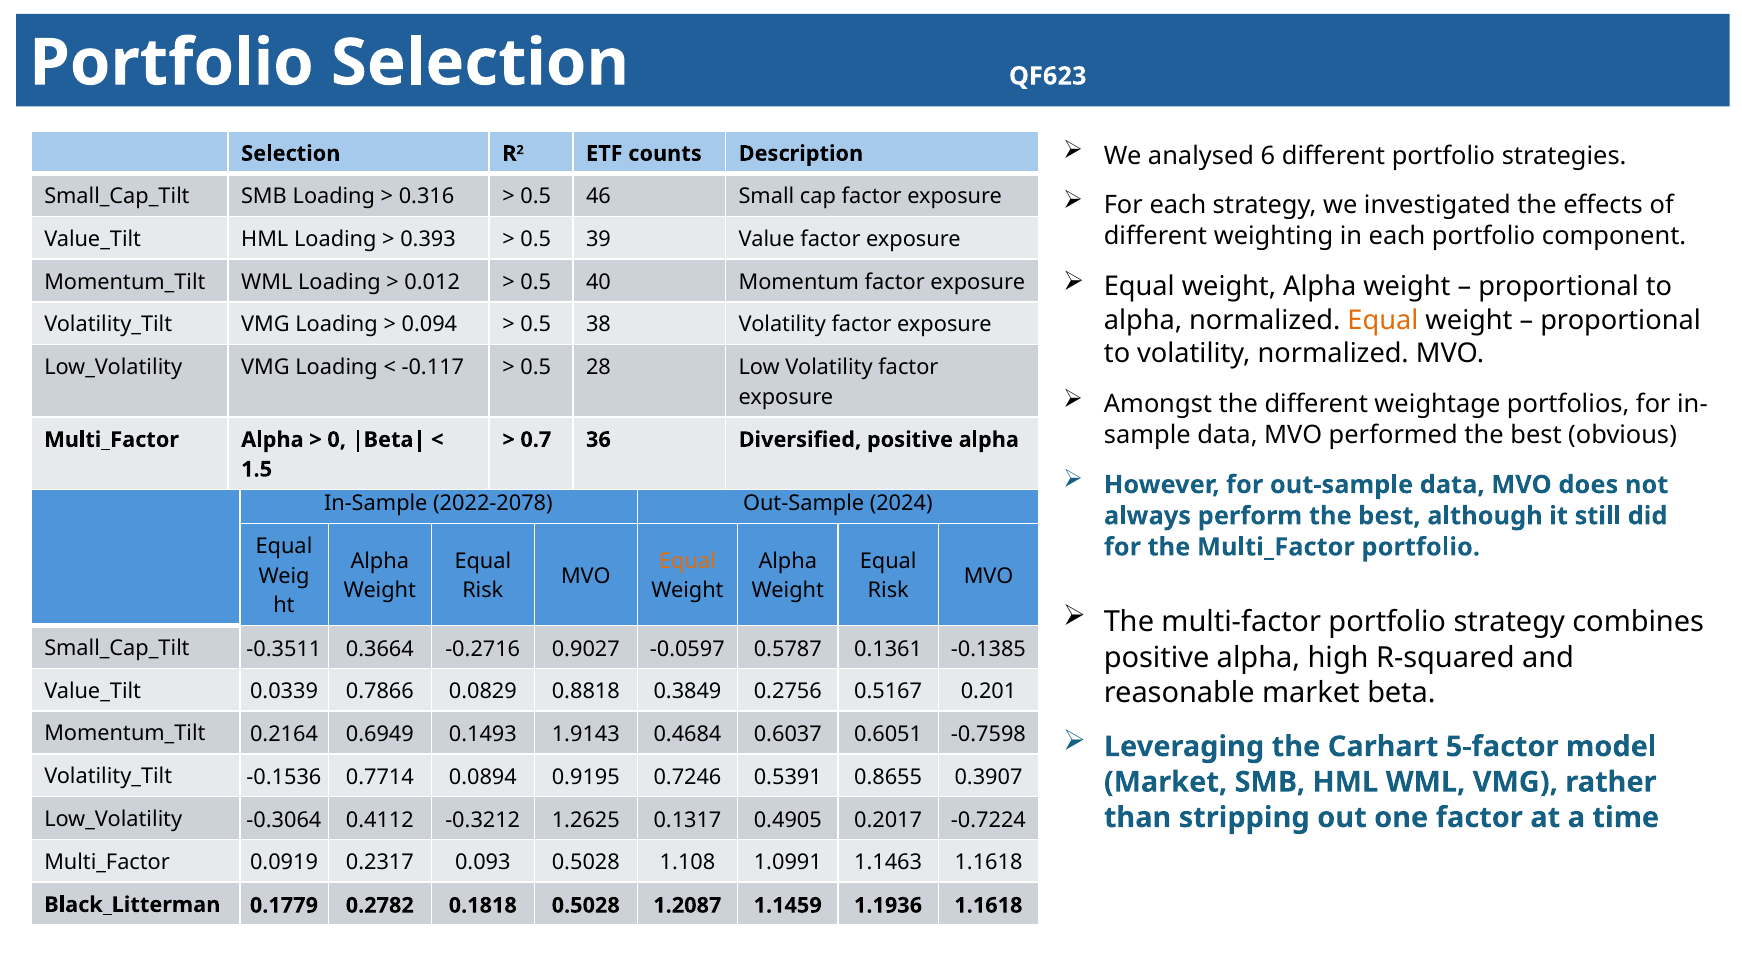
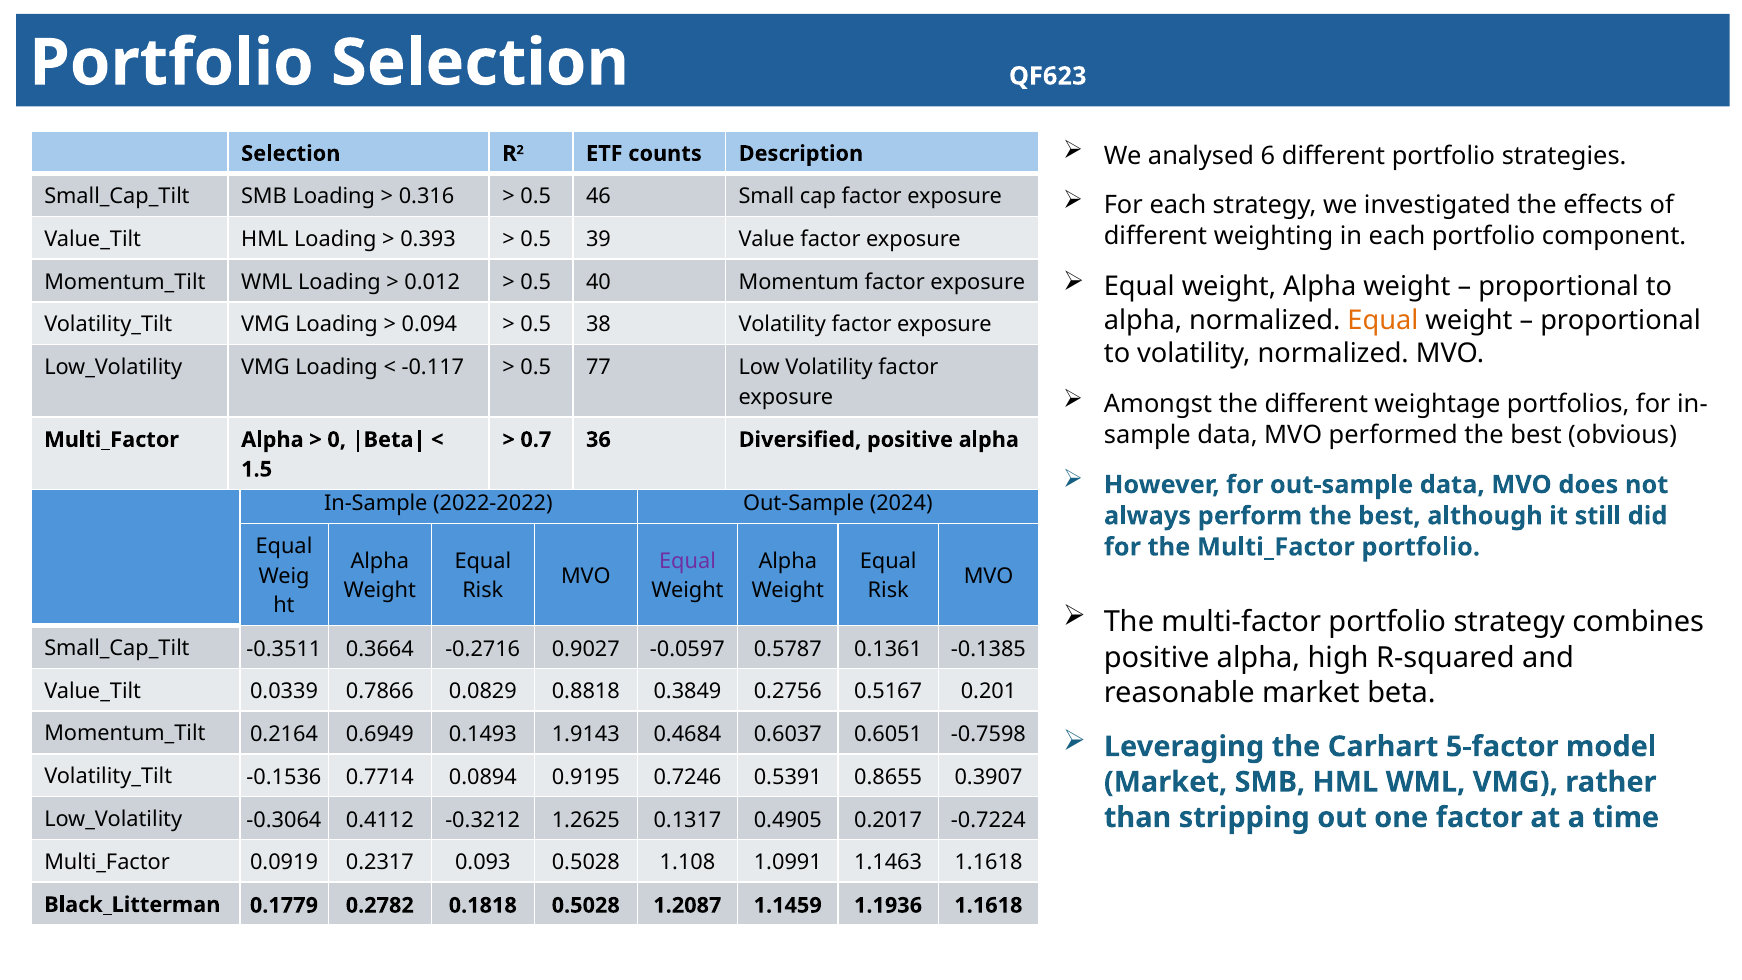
28: 28 -> 77 (598, 367)
2022-2078: 2022-2078 -> 2022-2022 (493, 503)
Equal colour: orange -> purple (688, 561)
